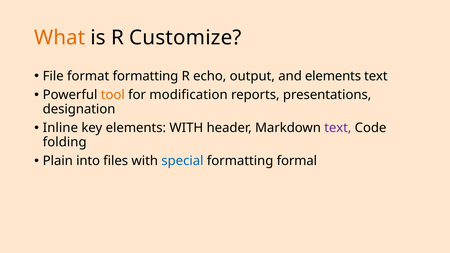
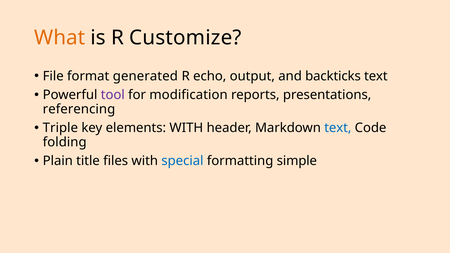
format formatting: formatting -> generated (145, 76)
and elements: elements -> backticks (333, 76)
tool colour: orange -> purple (113, 95)
designation: designation -> referencing (79, 109)
Inline: Inline -> Triple (60, 128)
text colour: purple -> blue (338, 128)
into: into -> title (88, 161)
formal: formal -> simple (297, 161)
